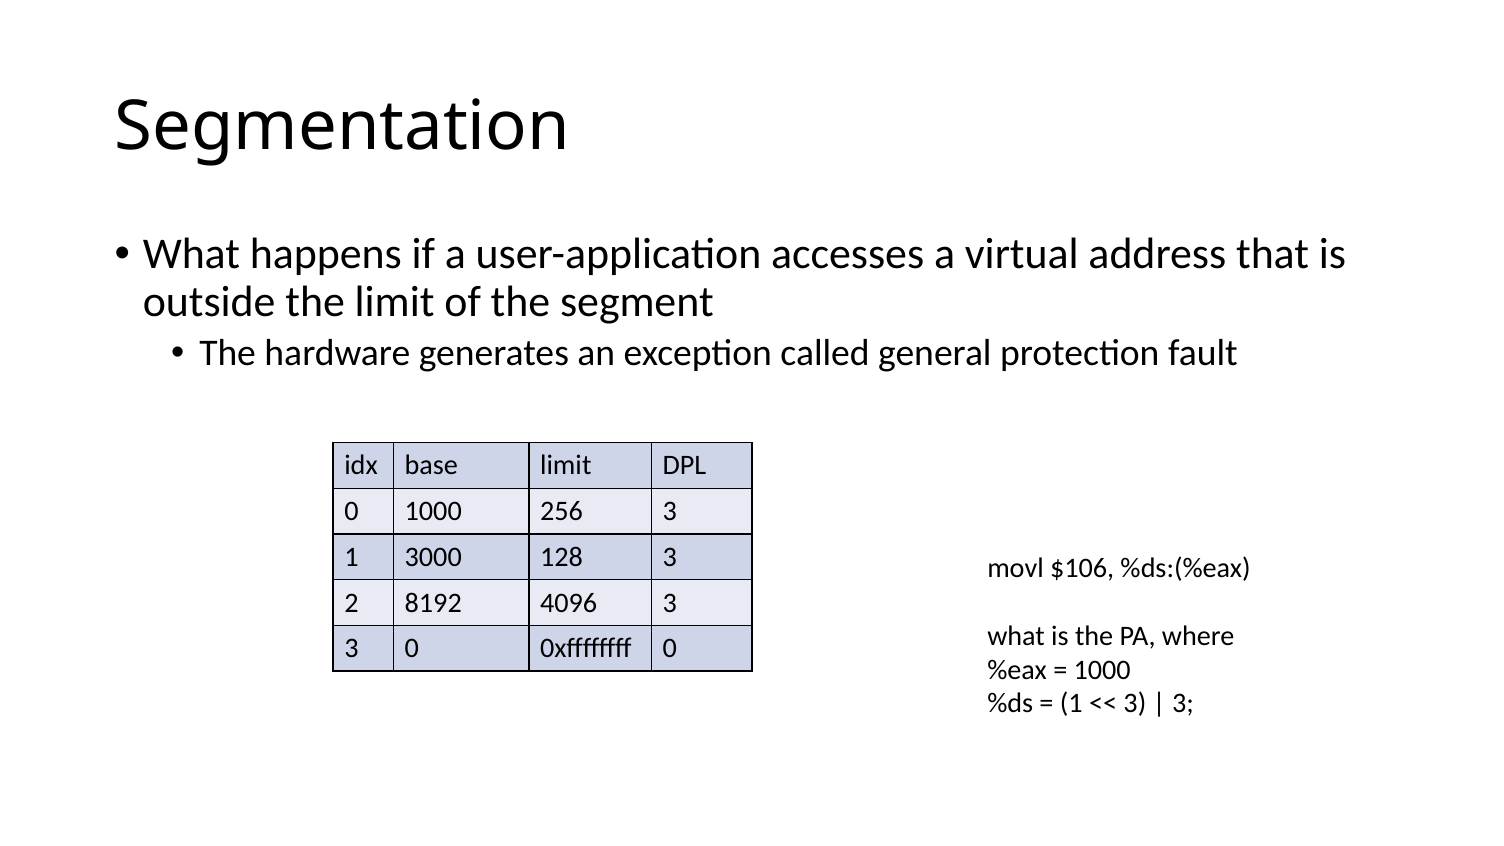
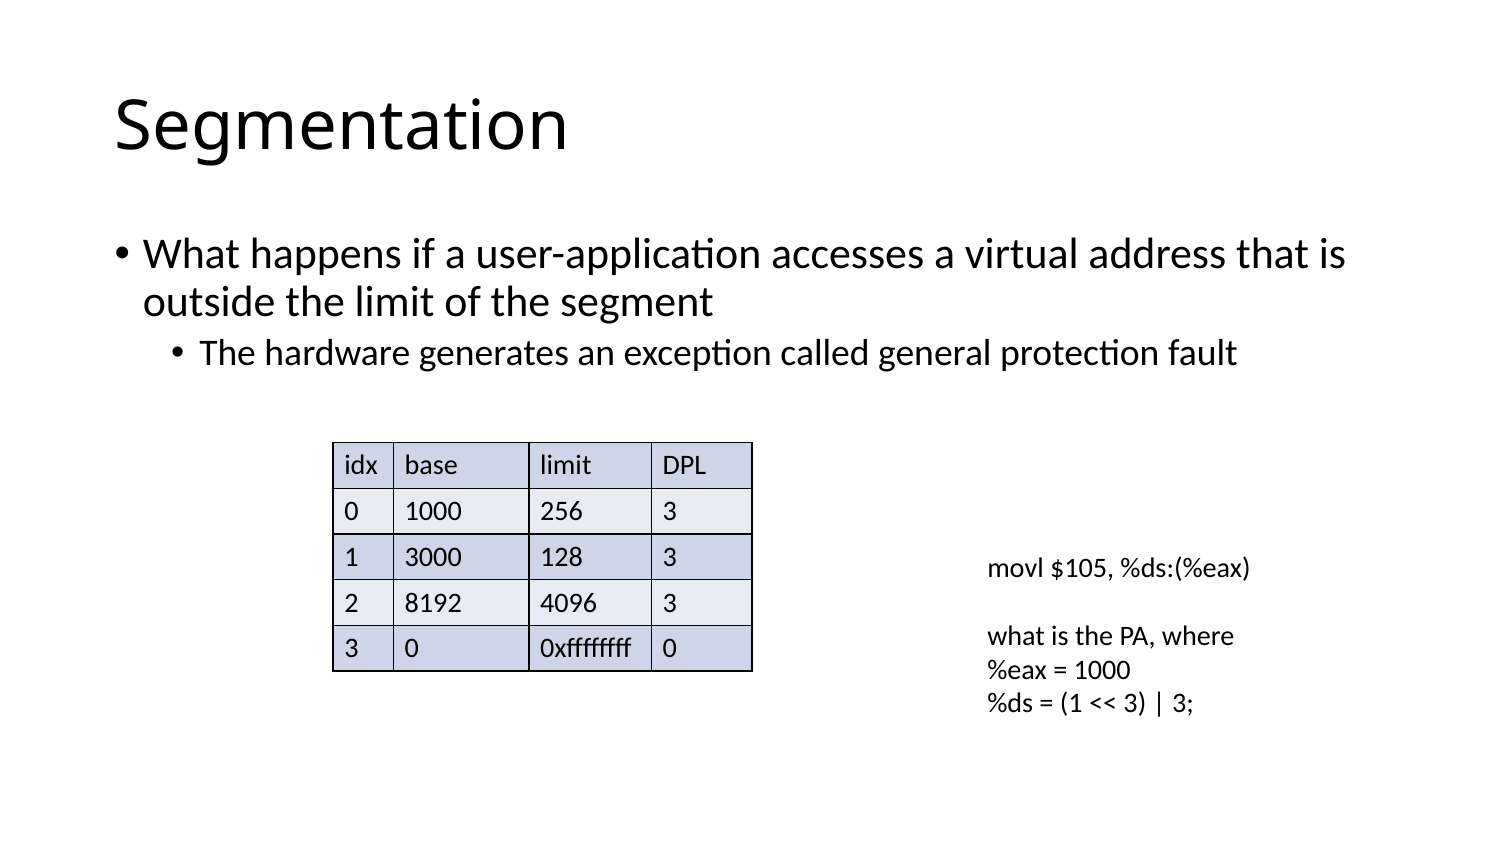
$106: $106 -> $105 (1082, 568)
